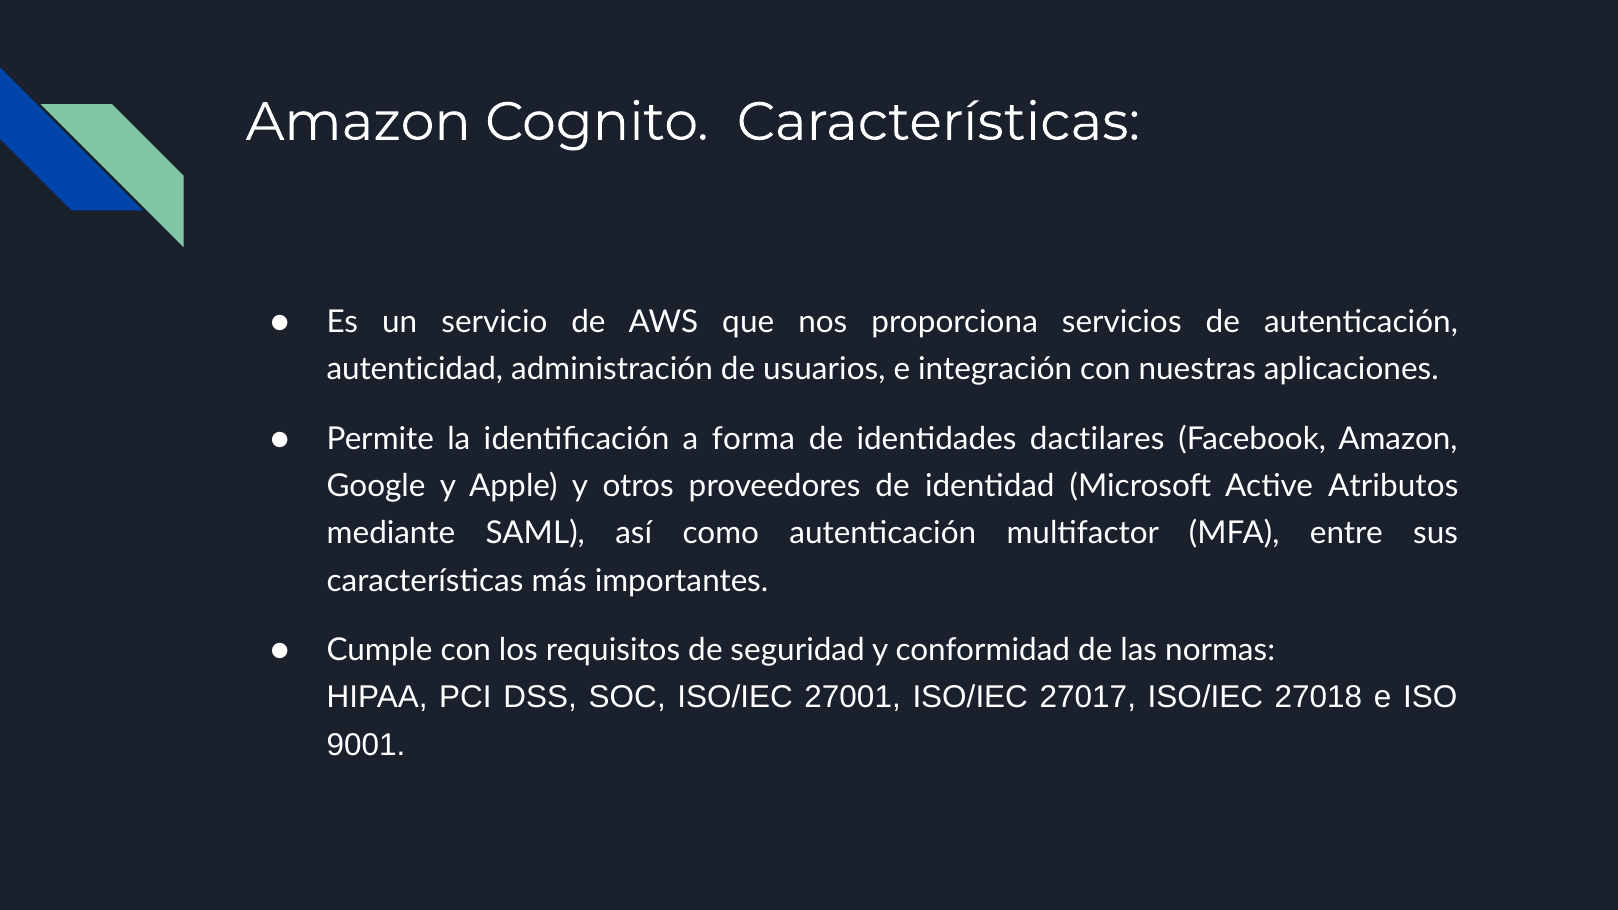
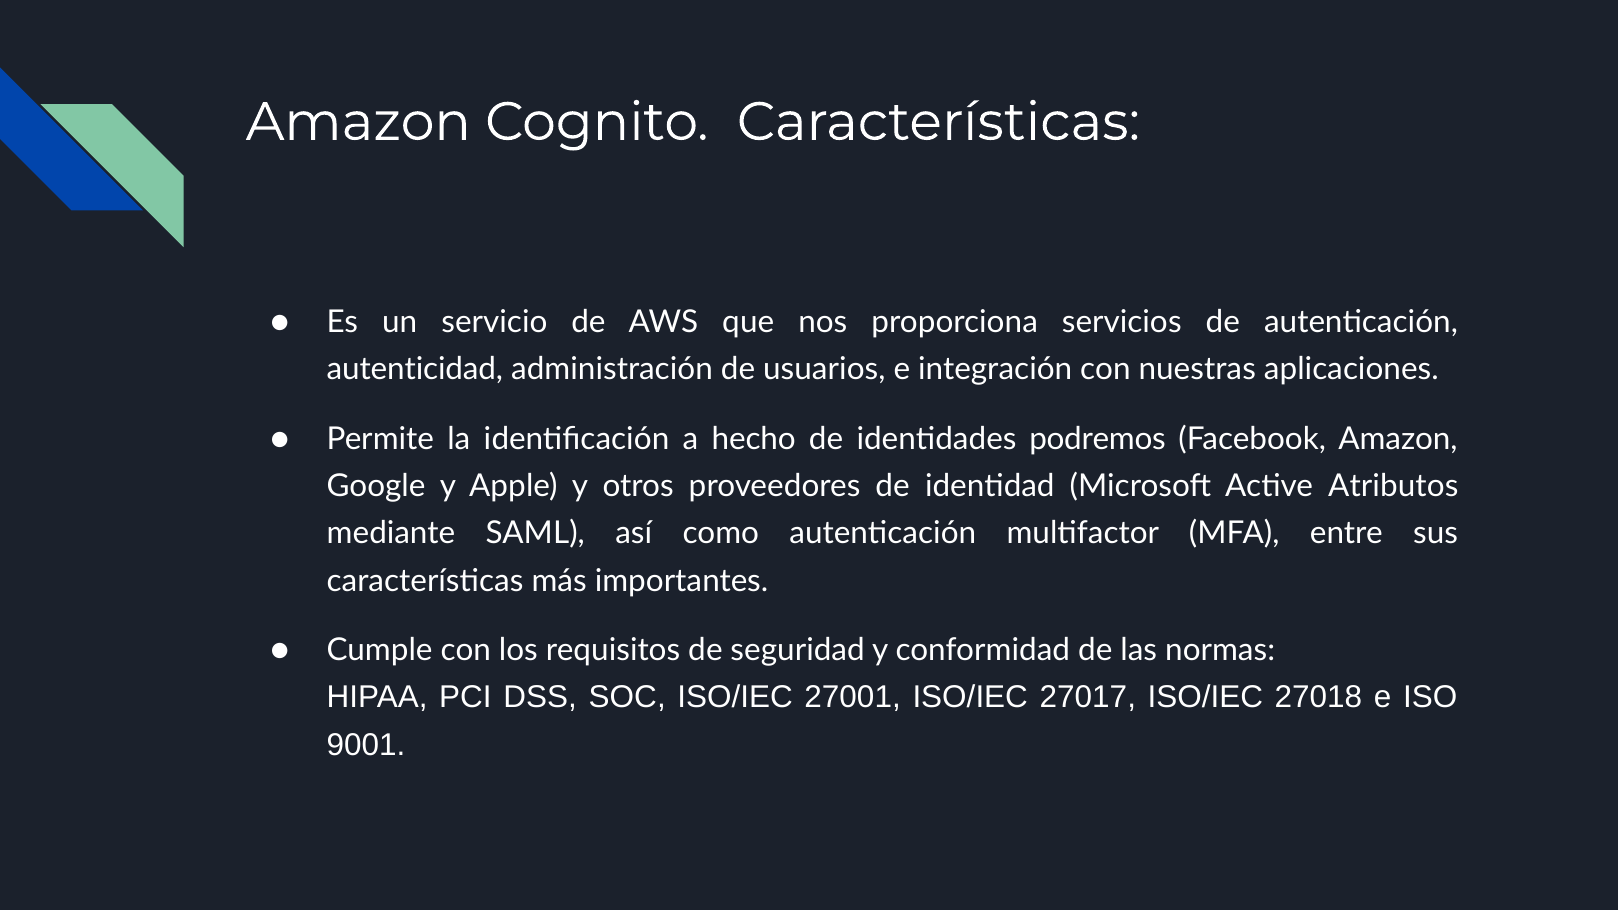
forma: forma -> hecho (754, 439)
dactilares: dactilares -> podremos (1098, 439)
